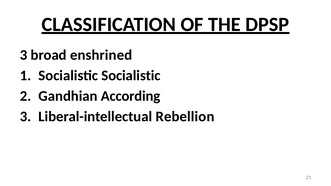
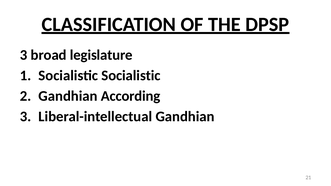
enshrined: enshrined -> legislature (101, 55)
Liberal-intellectual Rebellion: Rebellion -> Gandhian (185, 117)
